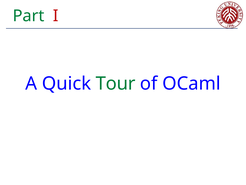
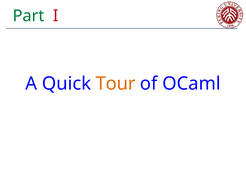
Tour colour: green -> orange (116, 83)
